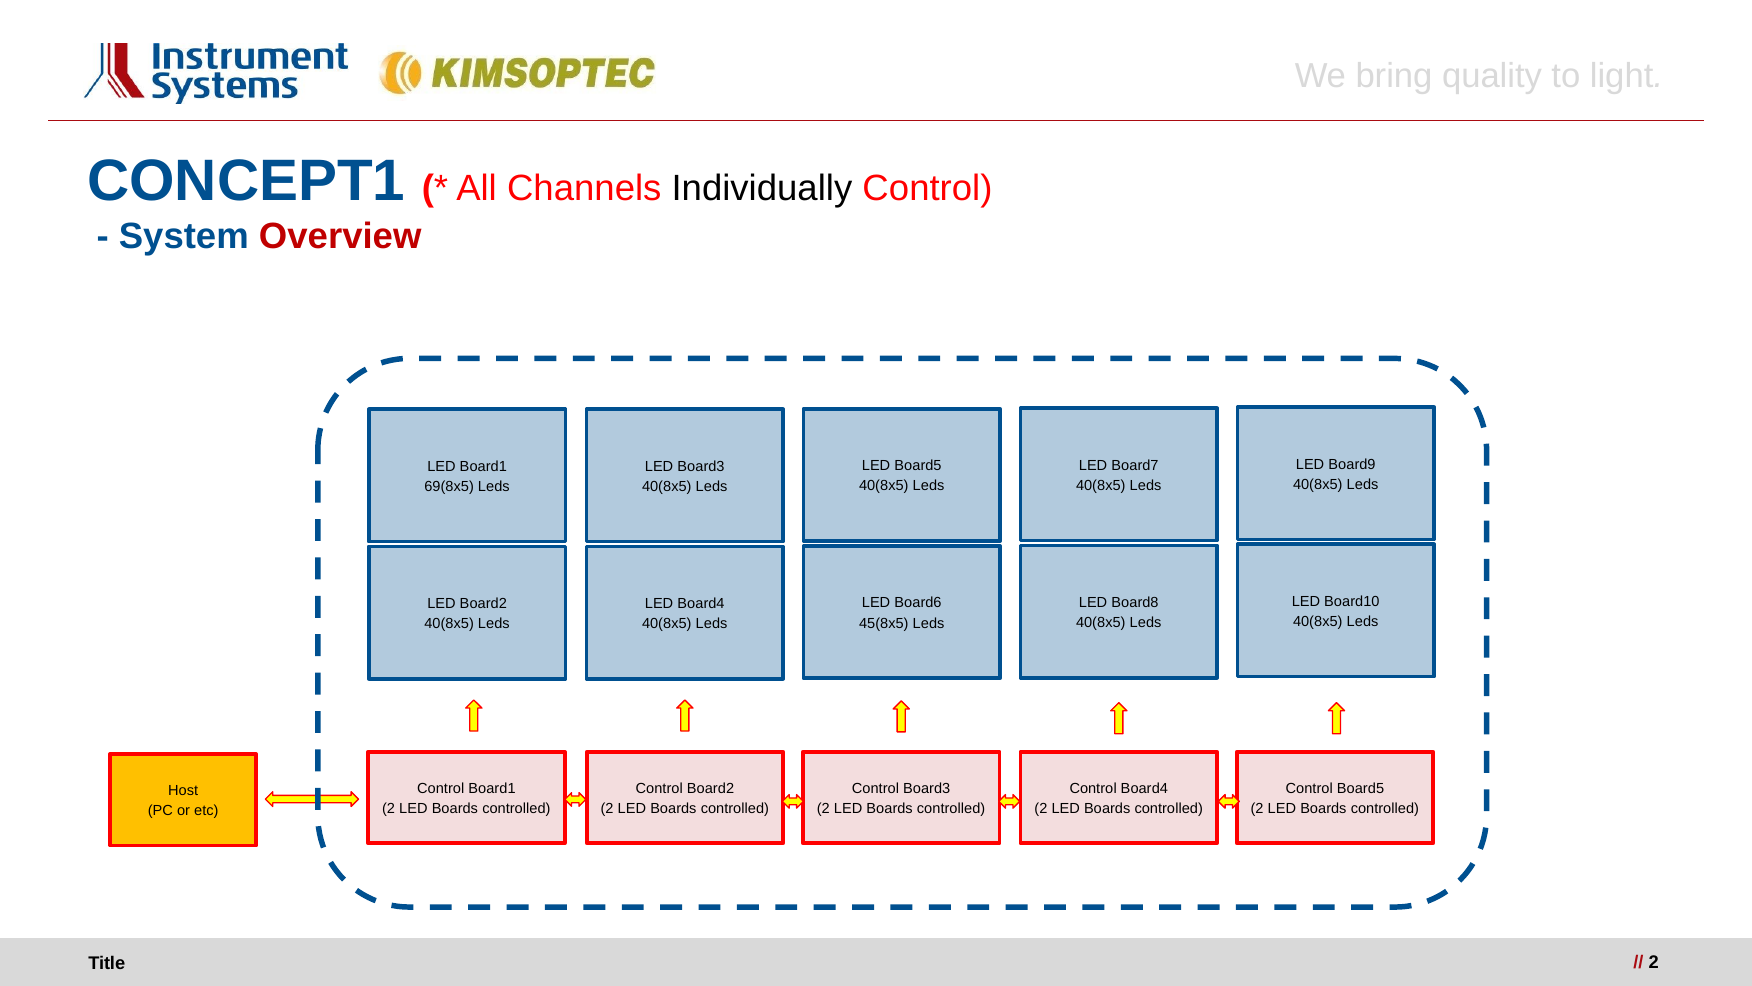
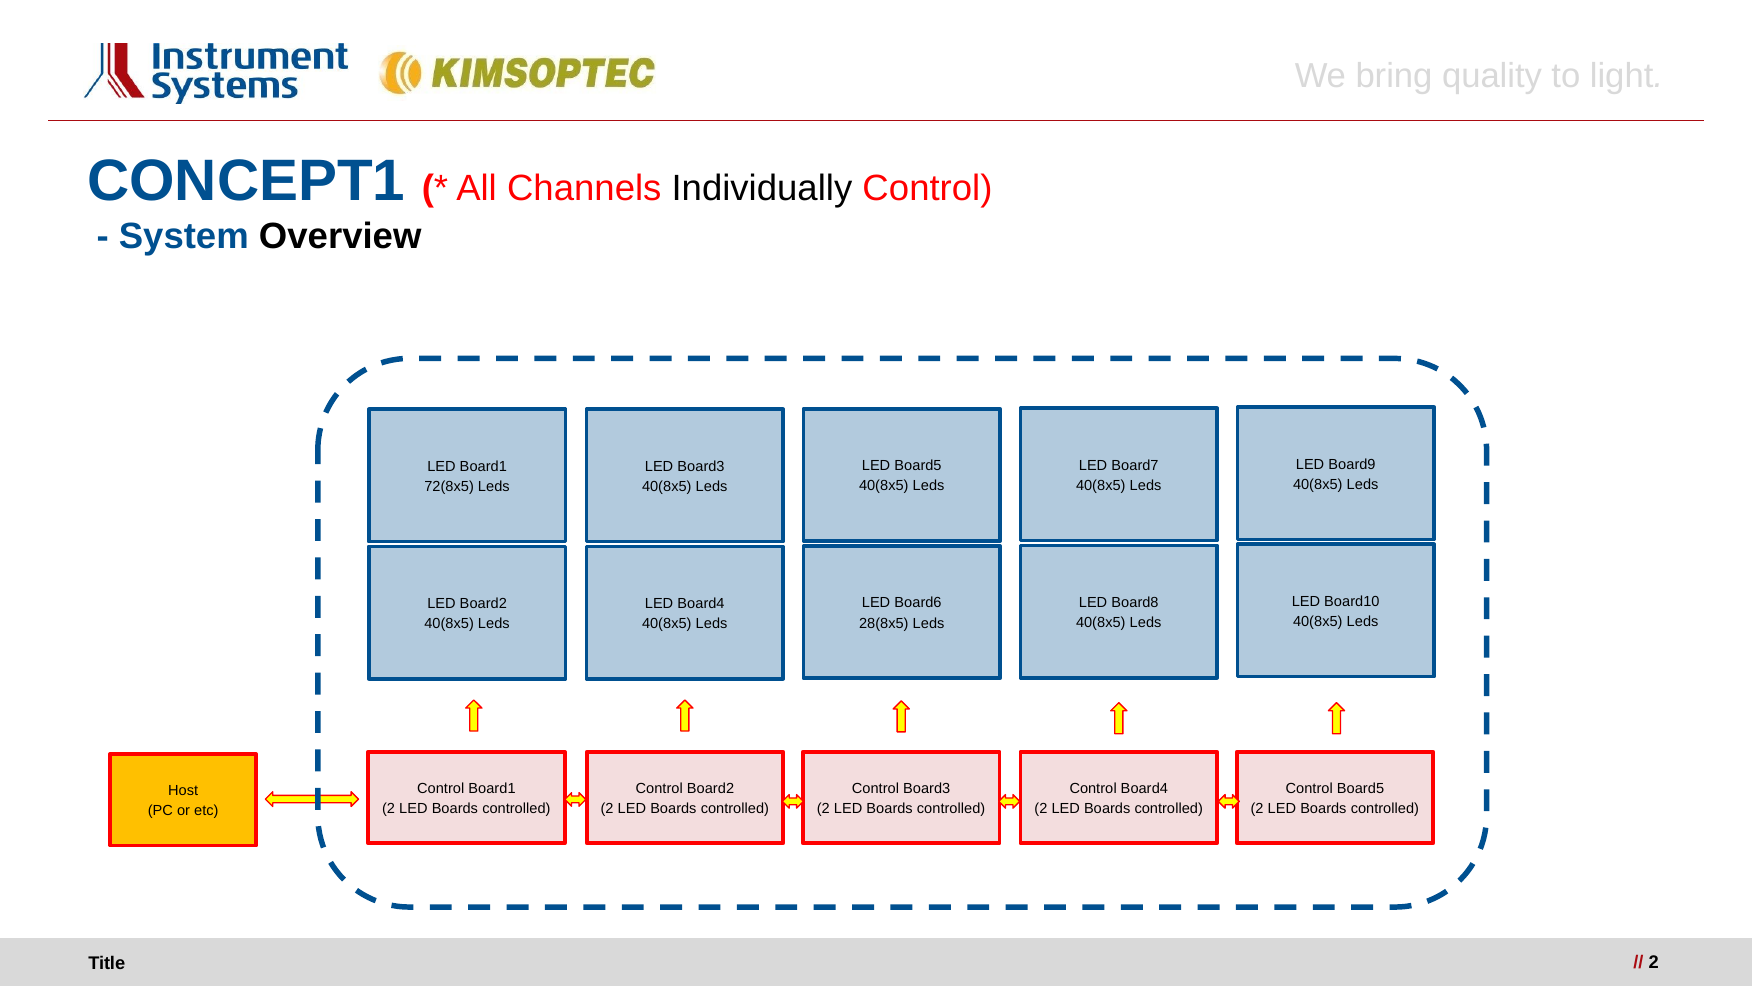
Overview colour: red -> black (340, 236)
69(8x5: 69(8x5 -> 72(8x5 (449, 487)
45(8x5: 45(8x5 -> 28(8x5 (884, 623)
